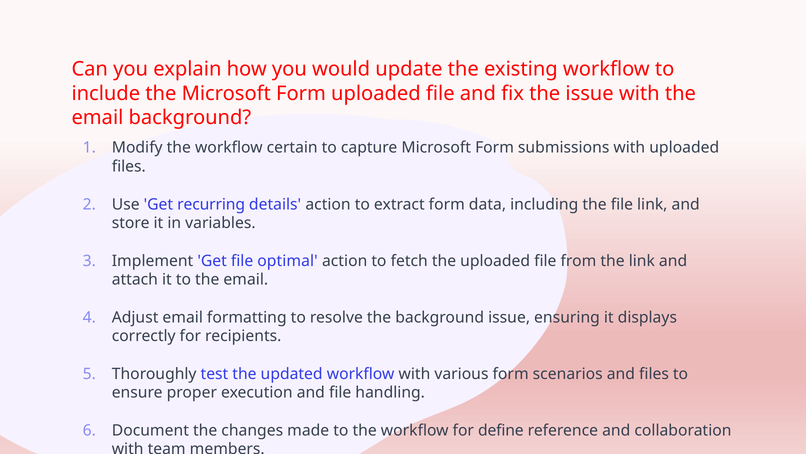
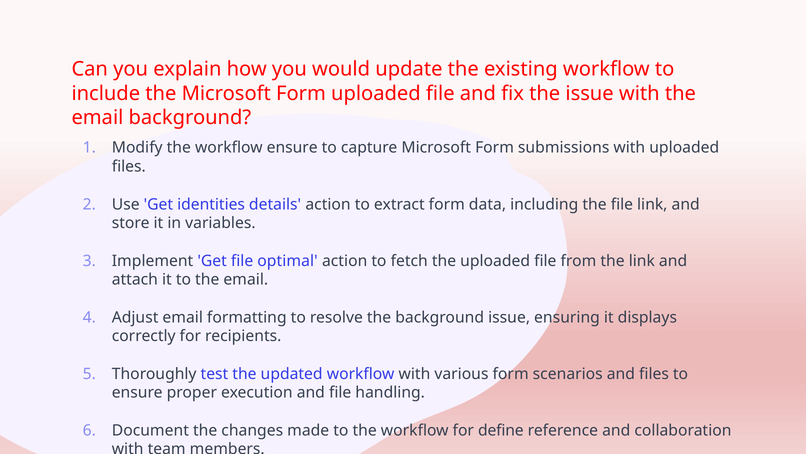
workflow certain: certain -> ensure (292, 148)
recurring: recurring -> identities (211, 204)
